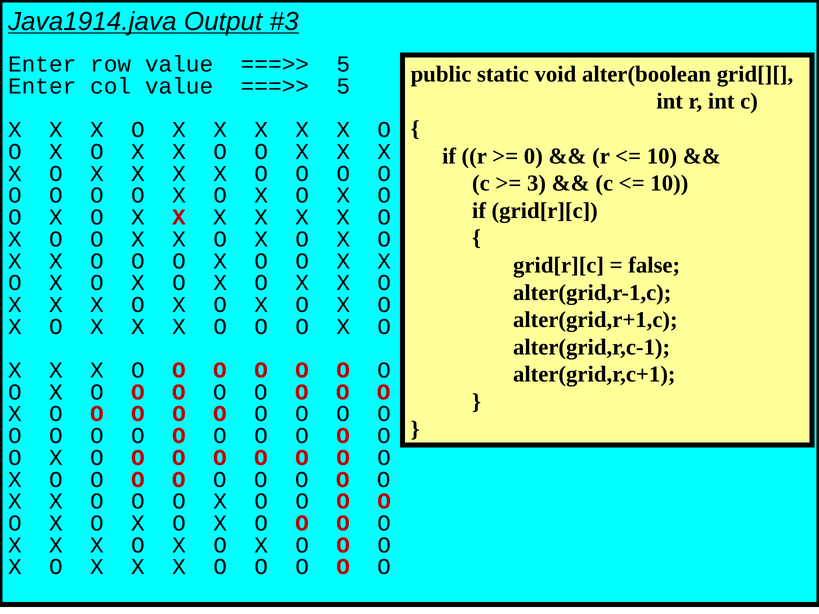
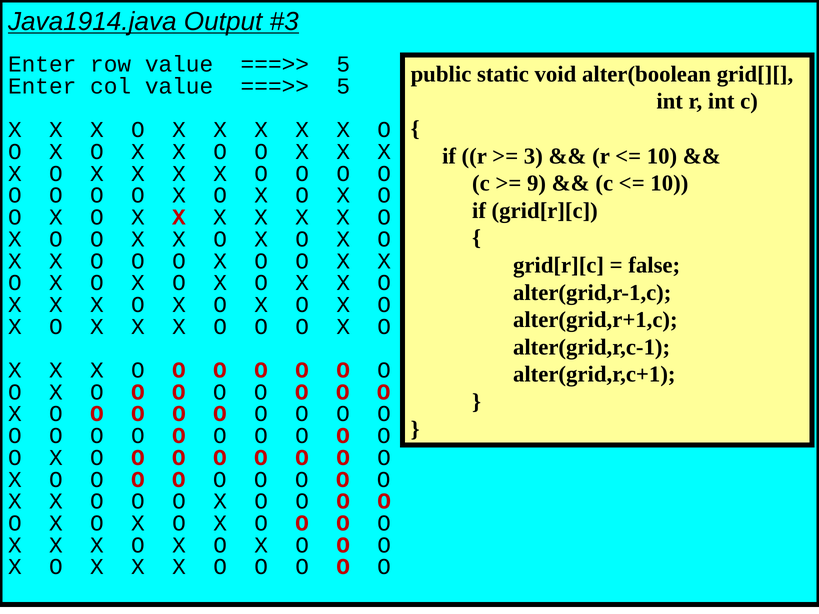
0: 0 -> 3 (533, 156)
3: 3 -> 9 (537, 183)
